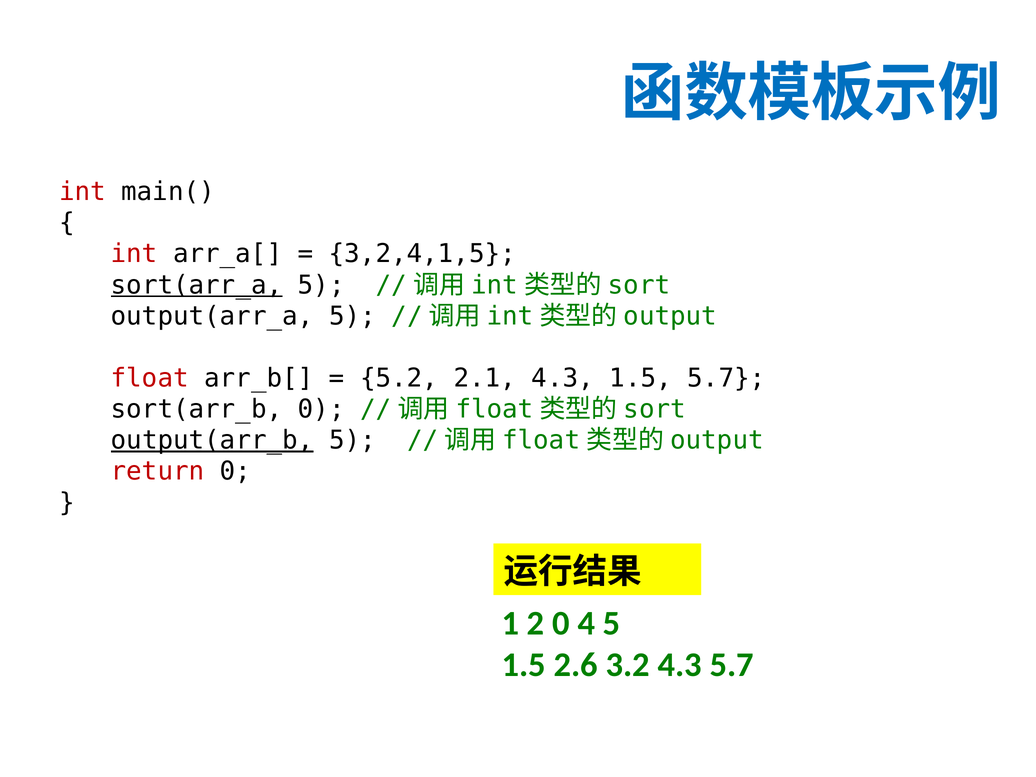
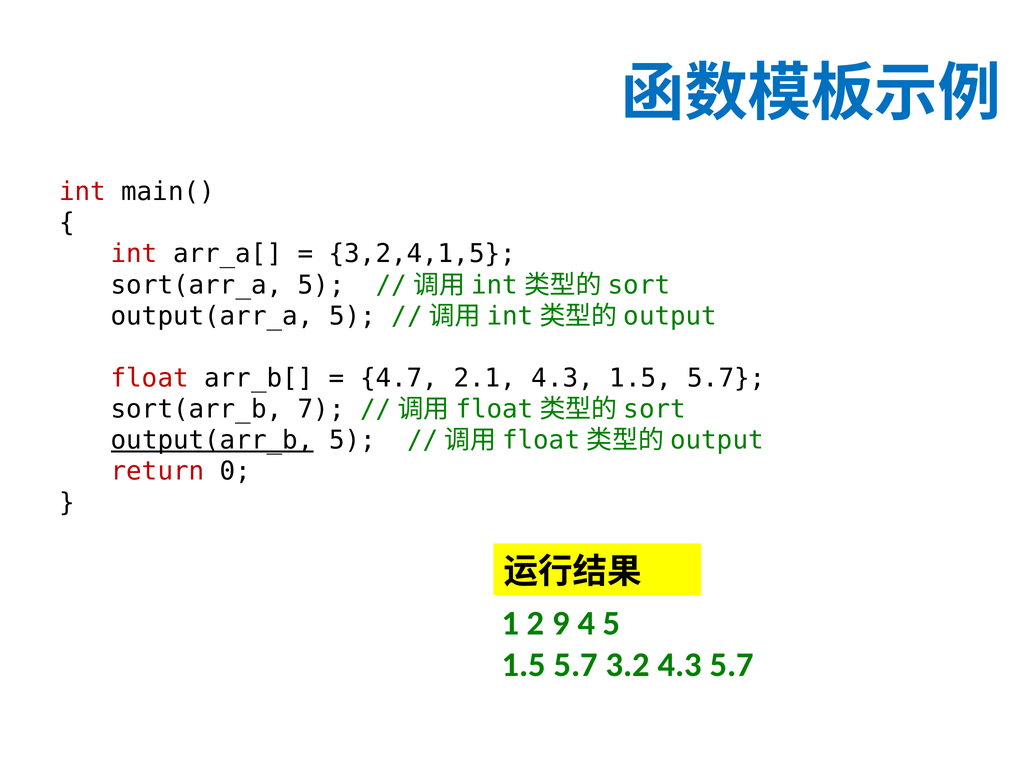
sort(arr_a underline: present -> none (197, 285)
5.2: 5.2 -> 4.7 (399, 378)
sort(arr_b 0: 0 -> 7 (321, 409)
2 0: 0 -> 9 (561, 624)
2.6: 2.6 -> 5.7 (576, 665)
